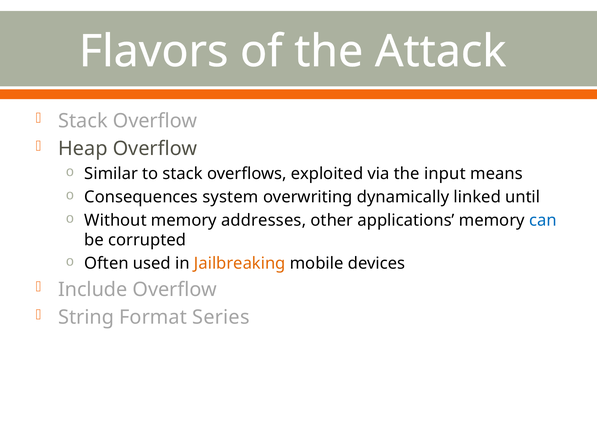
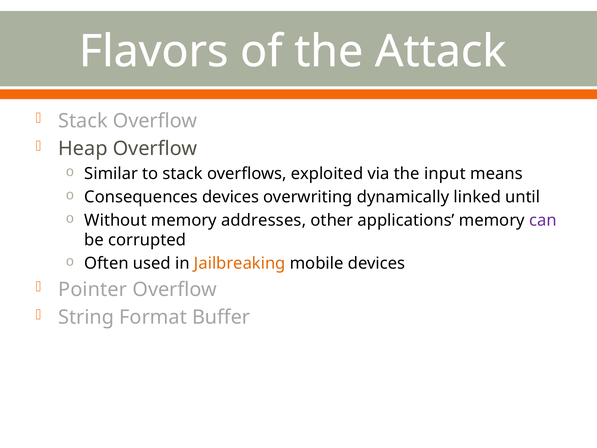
Consequences system: system -> devices (231, 197)
can colour: blue -> purple (543, 220)
Include: Include -> Pointer (93, 289)
Series: Series -> Buffer (221, 317)
